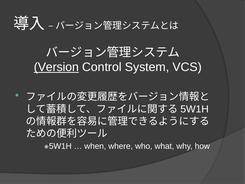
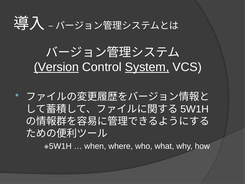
System underline: none -> present (147, 67)
